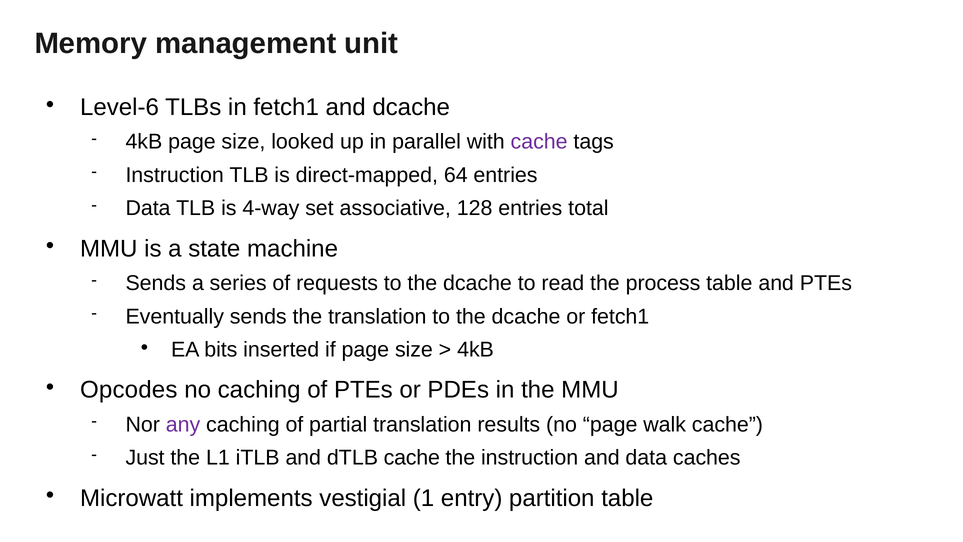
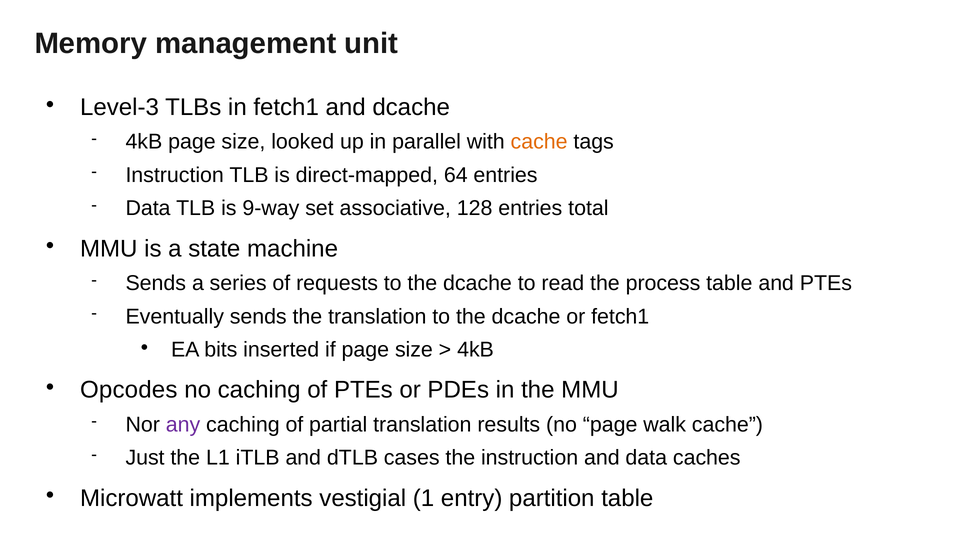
Level-6: Level-6 -> Level-3 (120, 107)
cache colour: purple -> orange (539, 142)
4-way: 4-way -> 9-way (271, 208)
dTLB cache: cache -> cases (412, 458)
